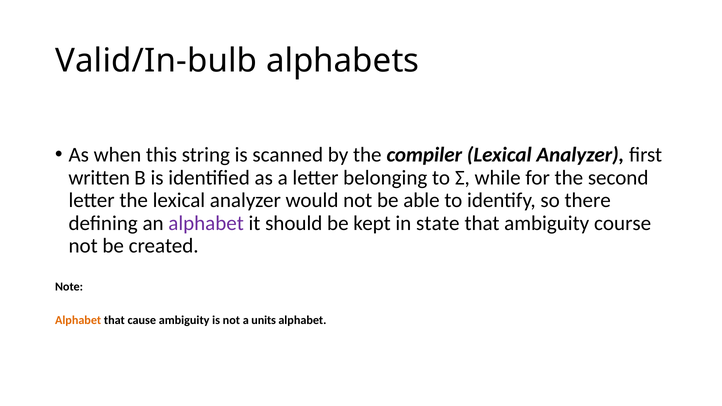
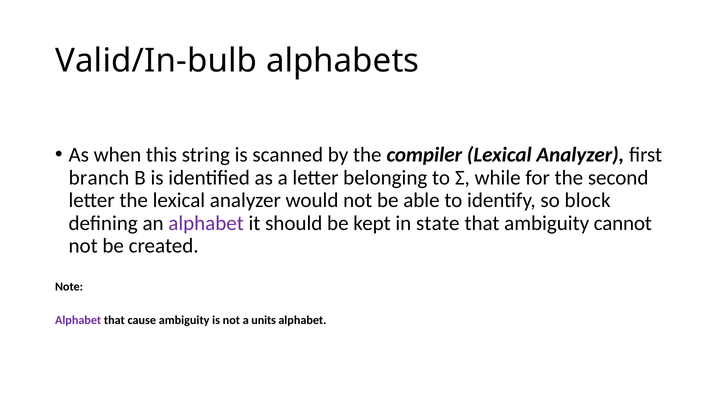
written: written -> branch (99, 178)
there: there -> block (588, 200)
course: course -> cannot (623, 223)
Alphabet colour: orange -> purple (78, 320)
